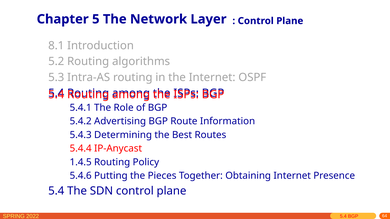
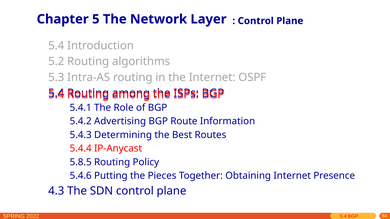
8.1: 8.1 -> 5.4 (56, 46)
1.4.5: 1.4.5 -> 5.8.5 (81, 162)
5.4: 5.4 -> 4.3 (56, 191)
